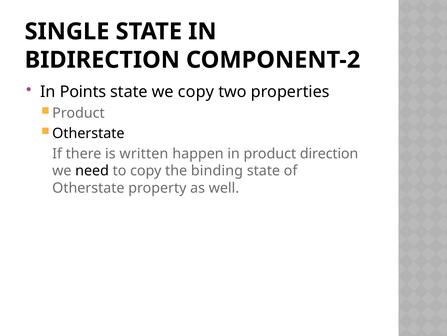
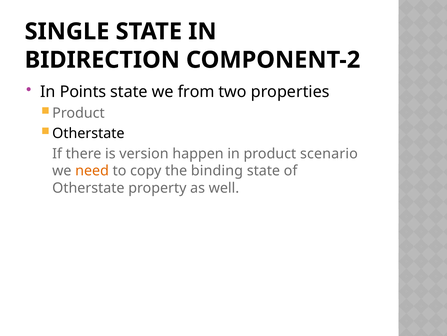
we copy: copy -> from (196, 92)
written: written -> version (144, 153)
direction: direction -> scenario (329, 153)
need colour: black -> orange (92, 170)
